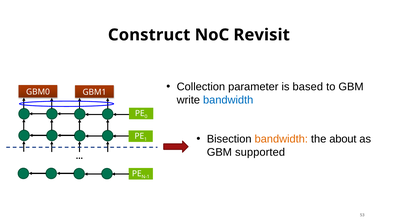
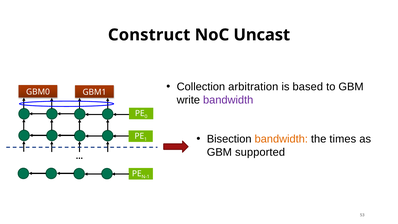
Revisit: Revisit -> Uncast (262, 35)
parameter: parameter -> arbitration (253, 87)
bandwidth colour: blue -> purple (228, 100)
about: about -> times (343, 139)
